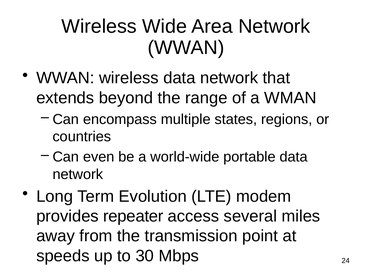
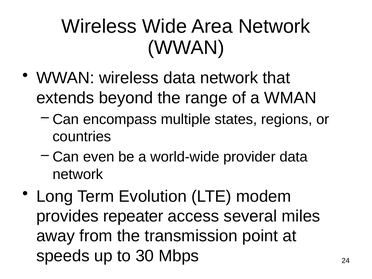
portable: portable -> provider (249, 157)
